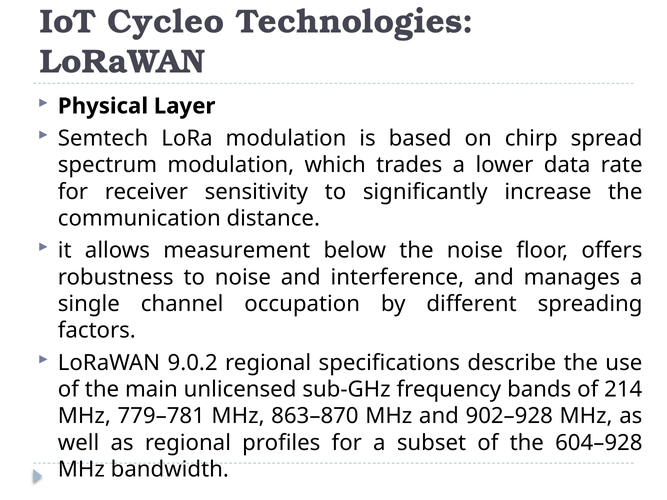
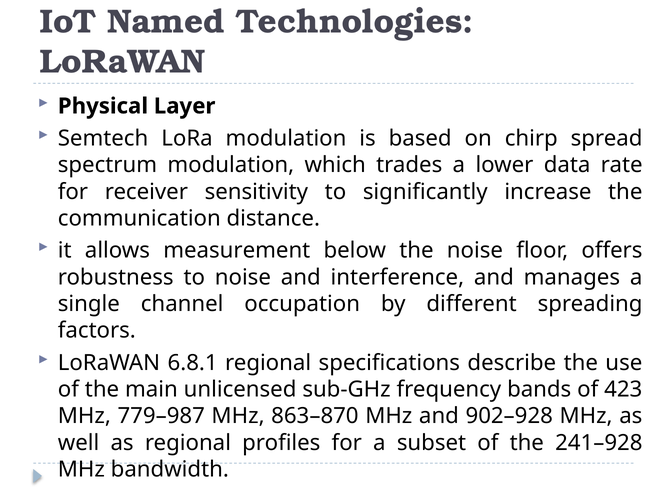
Cycleo: Cycleo -> Named (166, 22)
9.0.2: 9.0.2 -> 6.8.1 (193, 363)
214: 214 -> 423 (623, 390)
779–781: 779–781 -> 779–987 (161, 416)
604–928: 604–928 -> 241–928 (599, 443)
